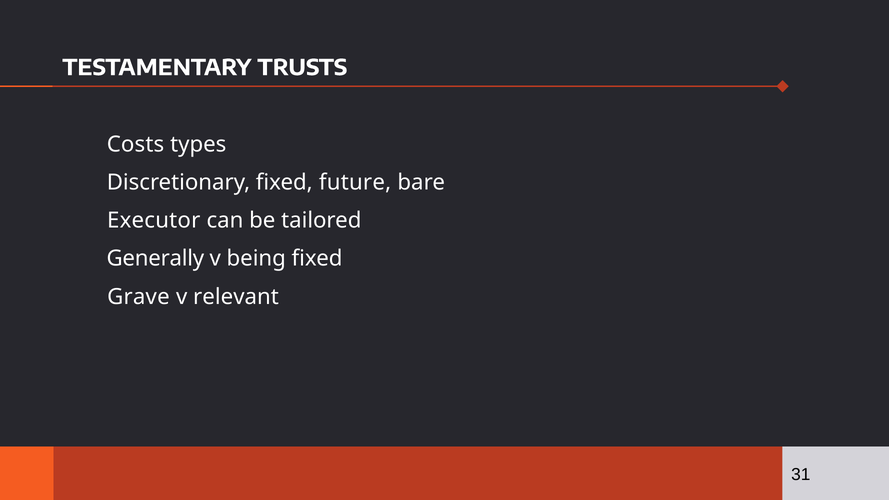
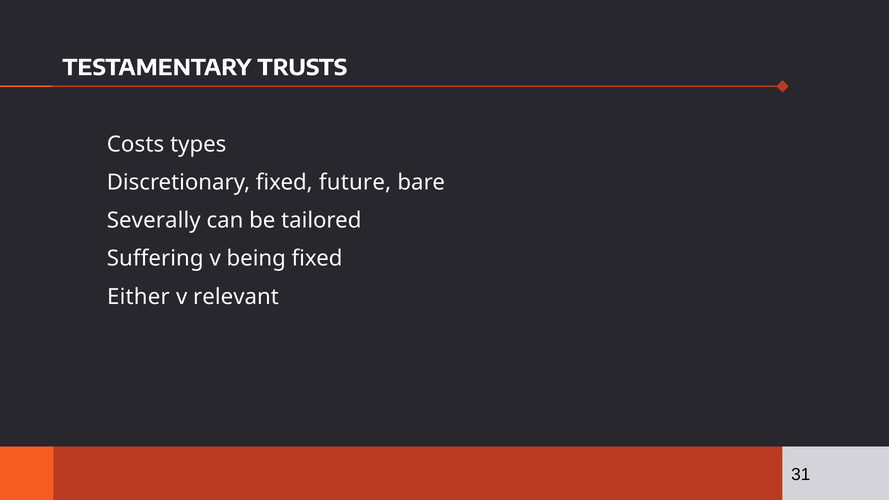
Executor: Executor -> Severally (154, 221)
Generally: Generally -> Suffering (155, 259)
Grave: Grave -> Either (138, 297)
